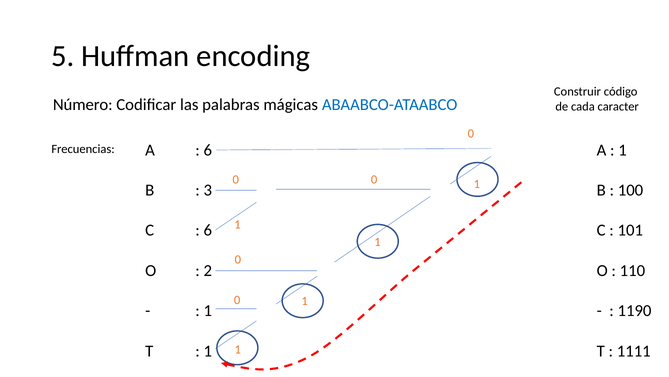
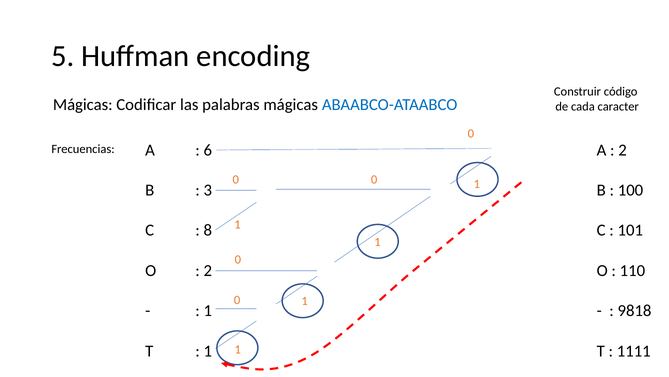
Número: Número -> Mágicas (83, 104)
1: 1 -> 2 (623, 150)
6: 6 -> 8 (208, 230)
1190: 1190 -> 9818 (635, 310)
